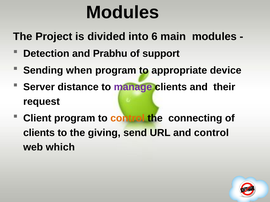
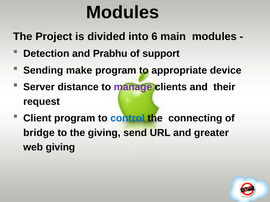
when: when -> make (79, 70)
control colour: orange -> blue (128, 118)
clients: clients -> bridge (39, 133)
and control: control -> greater (211, 133)
web which: which -> giving (60, 148)
